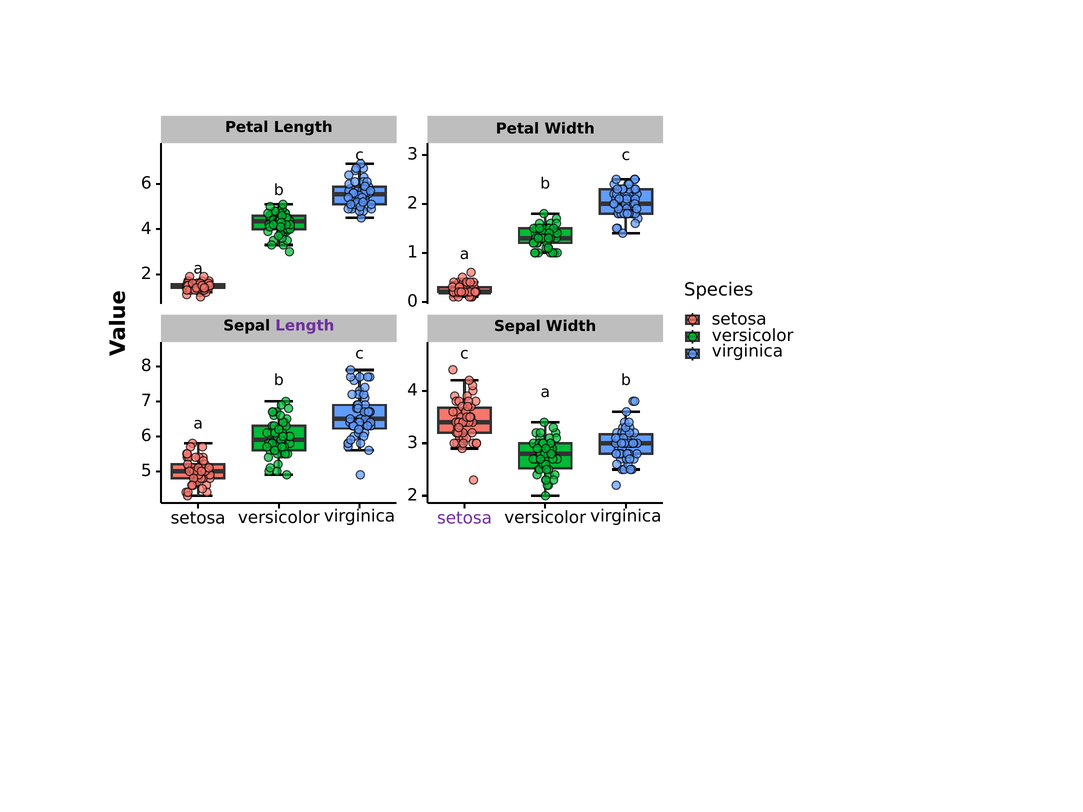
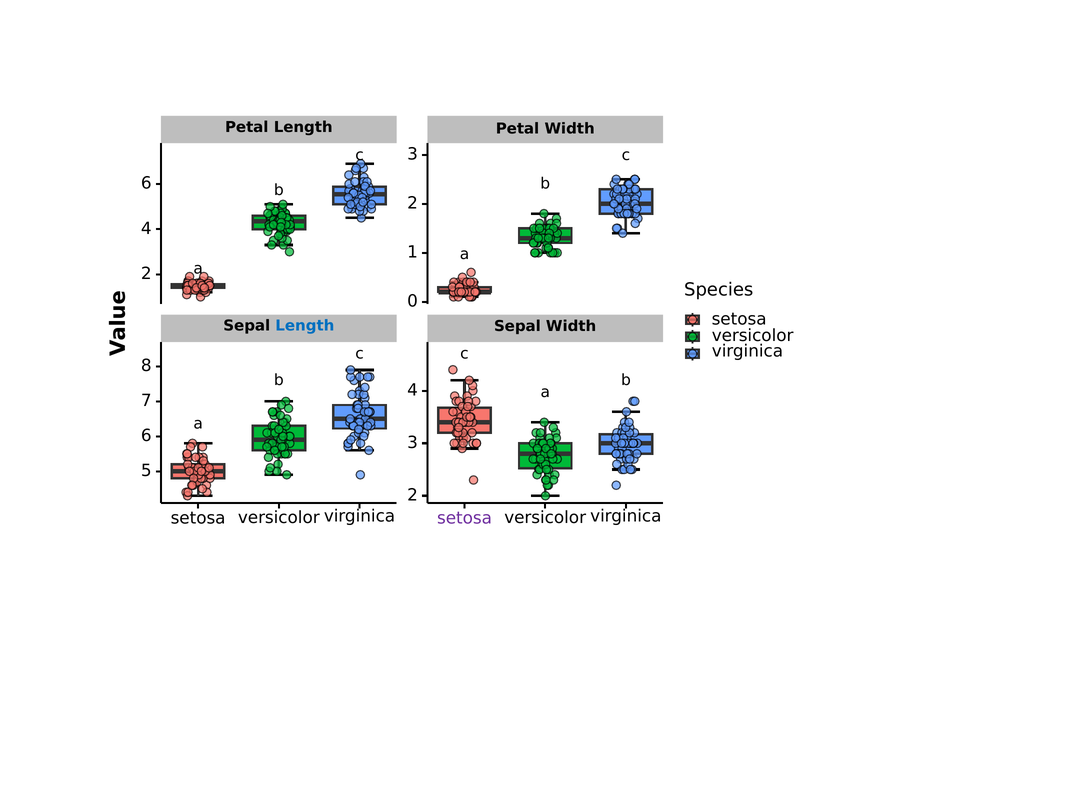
Length colour: purple -> blue (305, 326)
